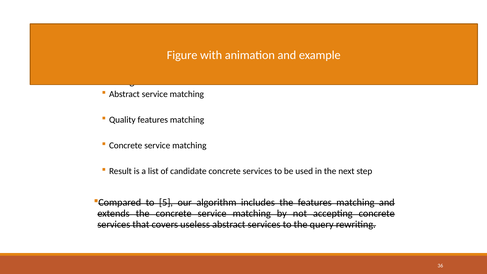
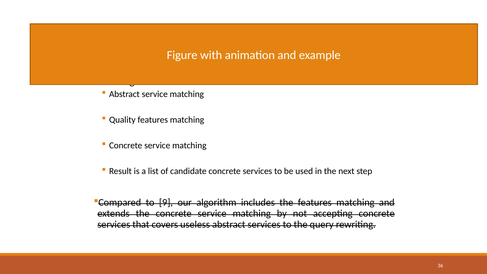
5: 5 -> 9 (166, 203)
